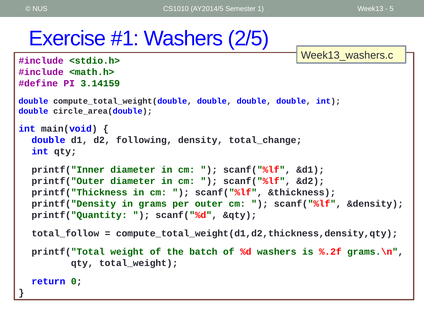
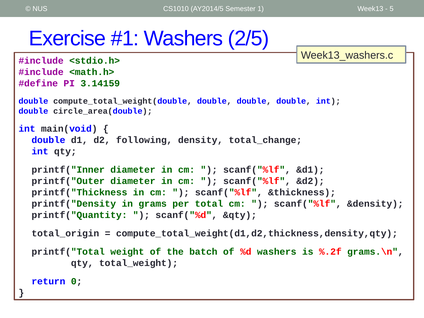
outer: outer -> total (209, 204)
total_follow: total_follow -> total_origin (65, 233)
